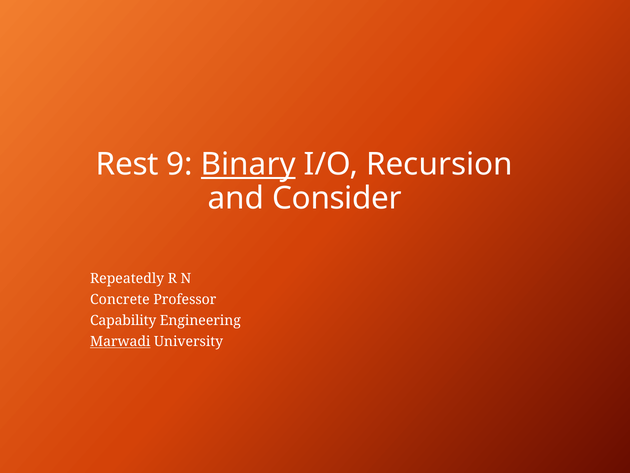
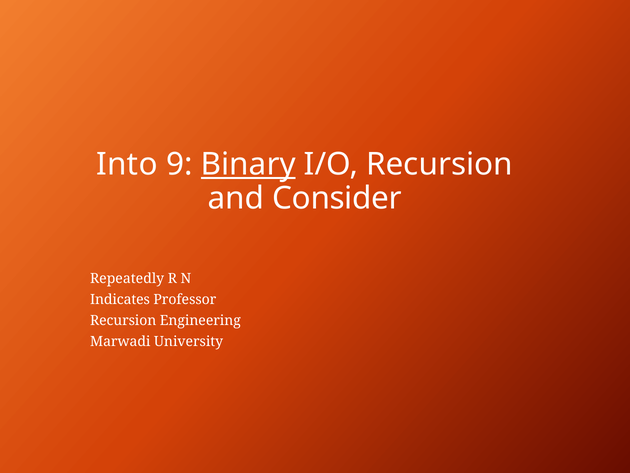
Rest: Rest -> Into (127, 164)
Concrete: Concrete -> Indicates (120, 299)
Capability: Capability -> Recursion (123, 320)
Marwadi underline: present -> none (120, 341)
